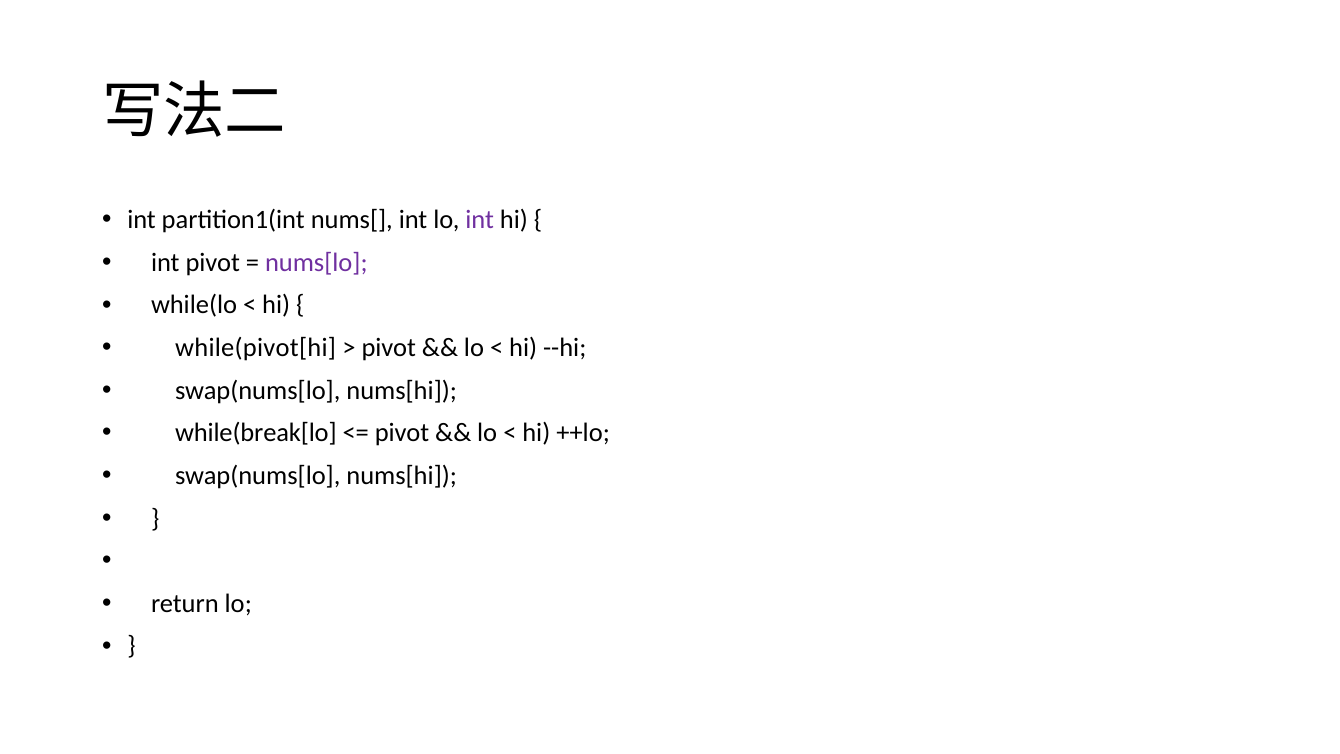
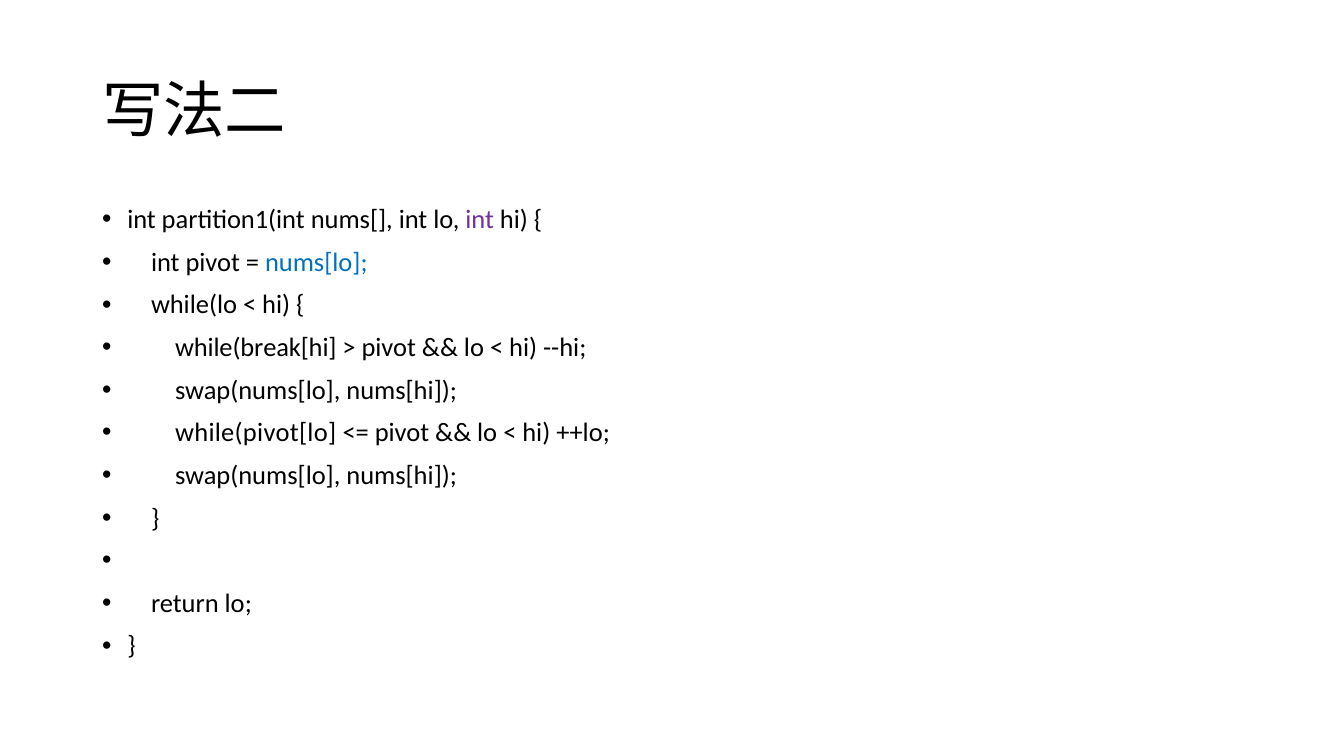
nums[lo colour: purple -> blue (316, 262)
while(pivot[hi: while(pivot[hi -> while(break[hi (256, 348)
while(break[lo: while(break[lo -> while(pivot[lo (256, 433)
